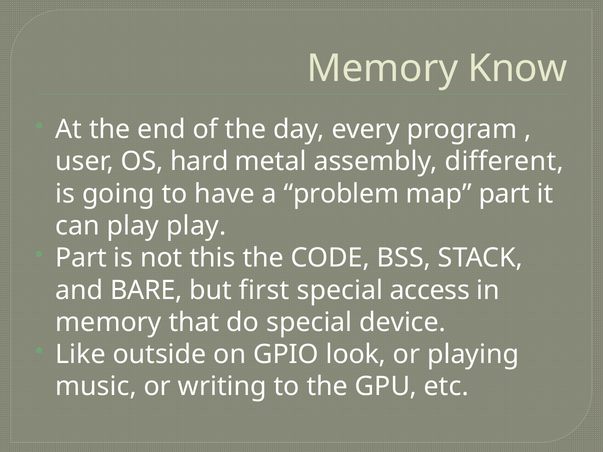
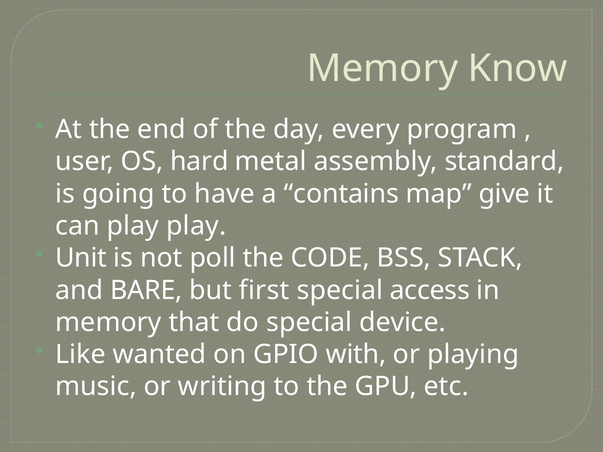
different: different -> standard (504, 162)
problem: problem -> contains (341, 194)
map part: part -> give (504, 194)
Part: Part -> Unit (81, 258)
this: this -> poll (213, 258)
outside: outside -> wanted (160, 355)
look: look -> with (356, 355)
